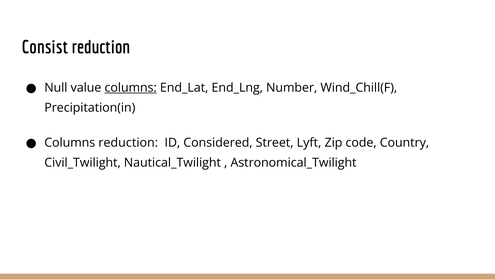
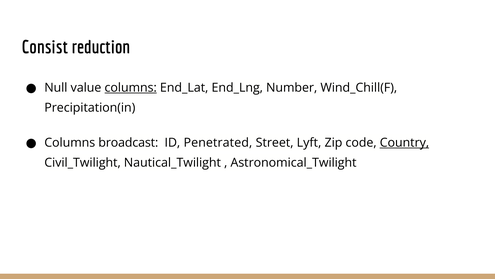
Columns reduction: reduction -> broadcast (128, 143)
Considered: Considered -> Penetrated (218, 143)
Country underline: none -> present (404, 143)
